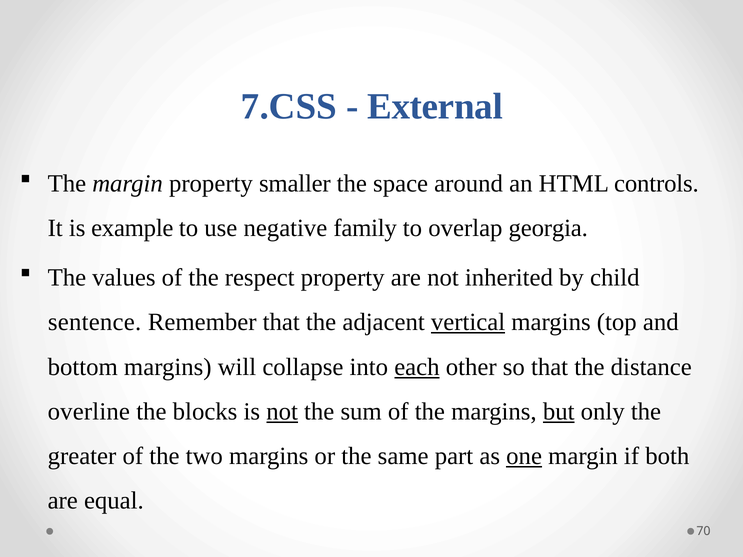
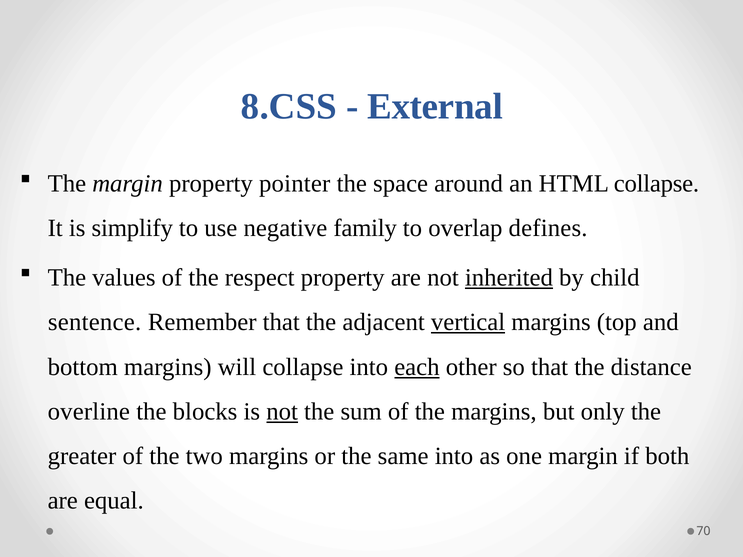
7.CSS: 7.CSS -> 8.CSS (289, 107)
smaller: smaller -> pointer (295, 184)
HTML controls: controls -> collapse (656, 184)
example: example -> simplify (132, 228)
georgia: georgia -> defines (548, 228)
inherited underline: none -> present (509, 278)
but underline: present -> none (559, 412)
same part: part -> into (454, 456)
one underline: present -> none (524, 456)
